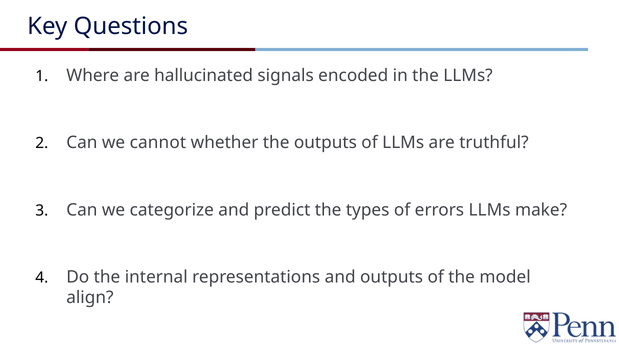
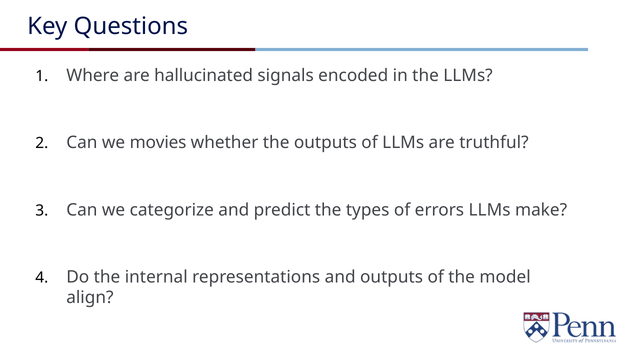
cannot: cannot -> movies (158, 143)
